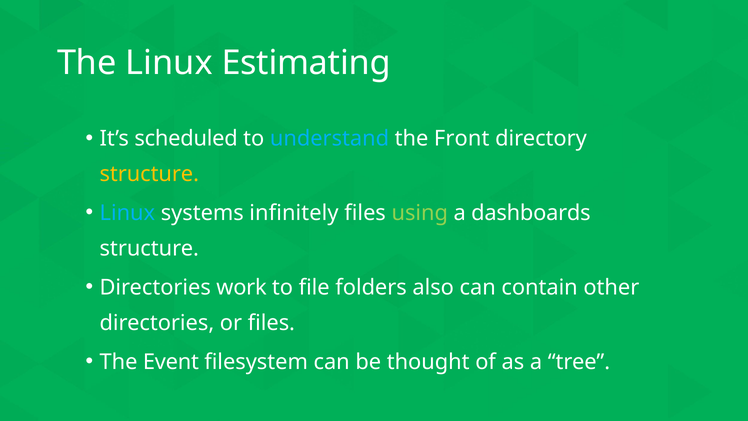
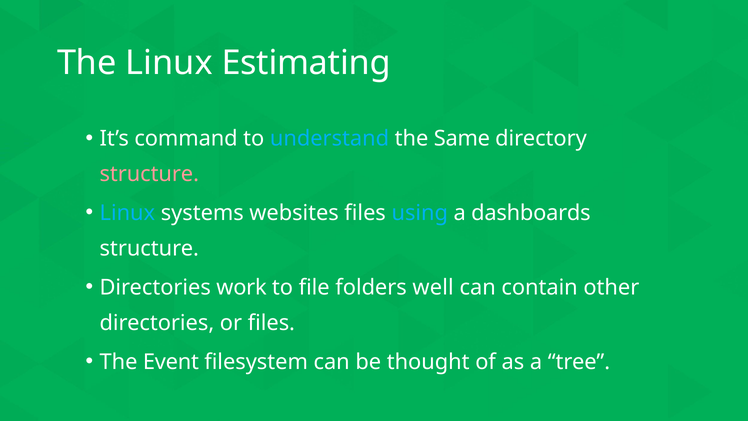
scheduled: scheduled -> command (186, 139)
Front: Front -> Same (462, 139)
structure colour: yellow -> pink (149, 174)
infinitely: infinitely -> websites (294, 213)
using colour: light green -> light blue (420, 213)
also: also -> well (433, 287)
